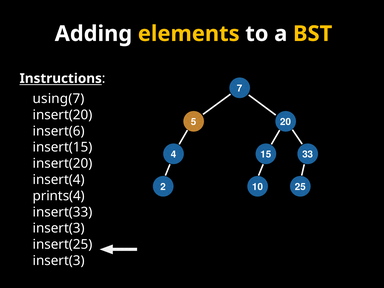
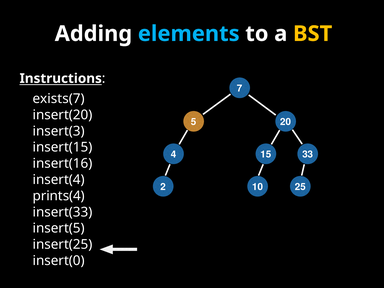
elements colour: yellow -> light blue (189, 34)
using(7: using(7 -> exists(7 (59, 99)
insert(6: insert(6 -> insert(3 (59, 131)
insert(20: insert(20 -> insert(16 (63, 163)
insert(3: insert(3 -> insert(5 (59, 228)
insert(3: insert(3 -> insert(0 (59, 261)
